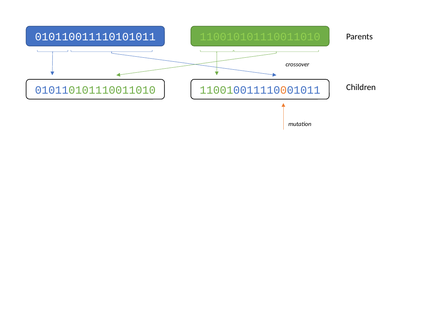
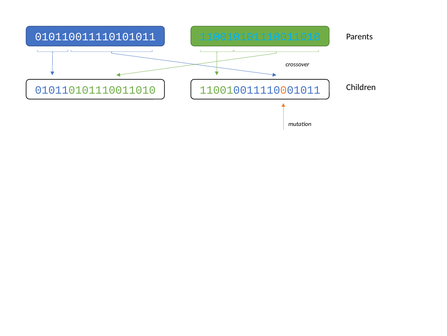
110010101110011010 colour: light green -> light blue (260, 37)
